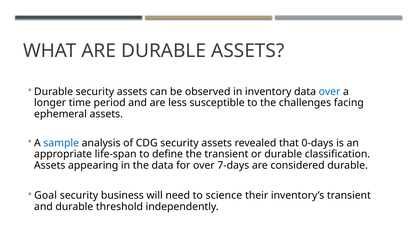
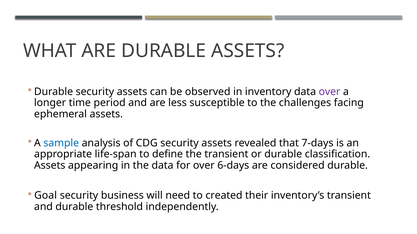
over colour: blue -> purple (330, 92)
0-days: 0-days -> 7-days (318, 143)
7-days: 7-days -> 6-days (233, 166)
science: science -> created (224, 196)
